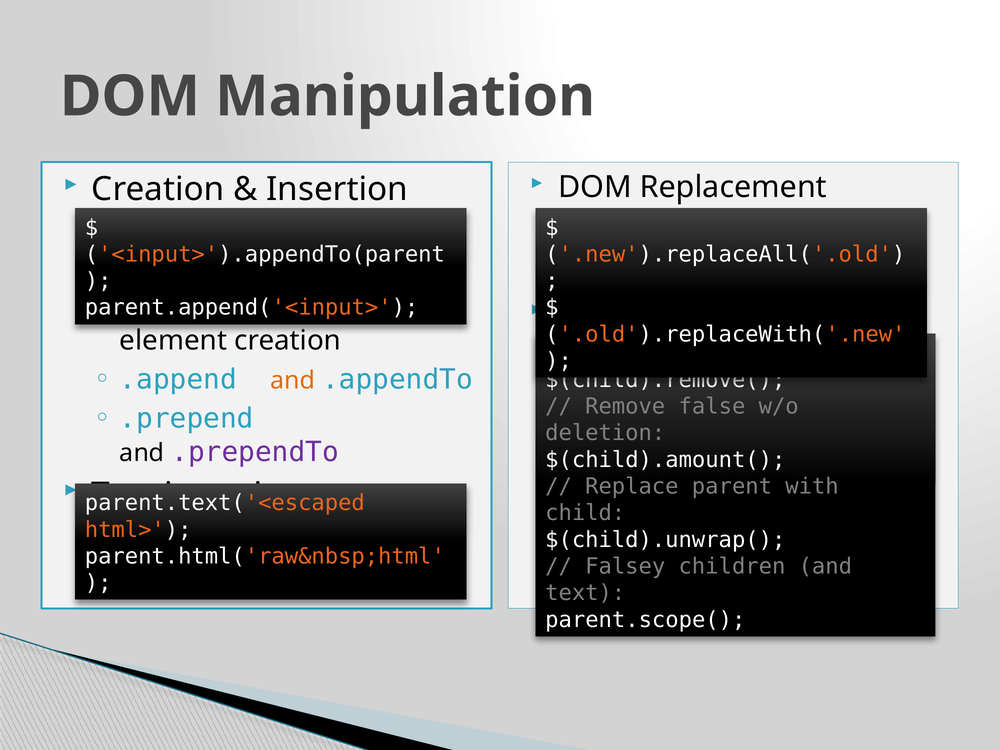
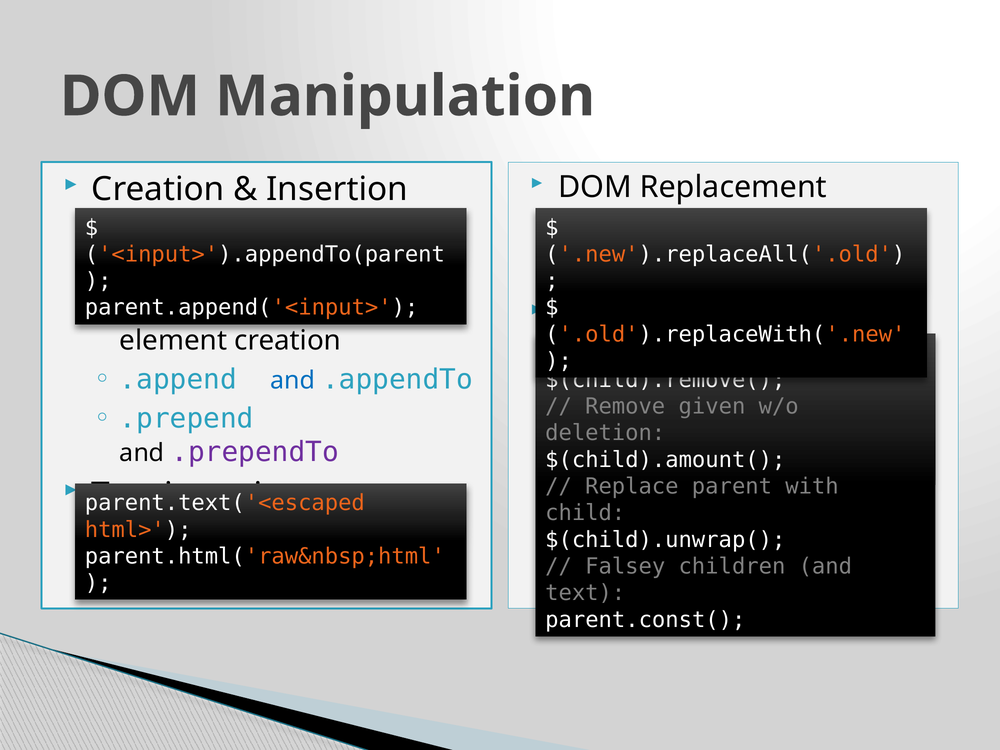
and colour: orange -> blue (293, 380)
false: false -> given (712, 406)
parent.scope(: parent.scope( -> parent.const( (645, 620)
